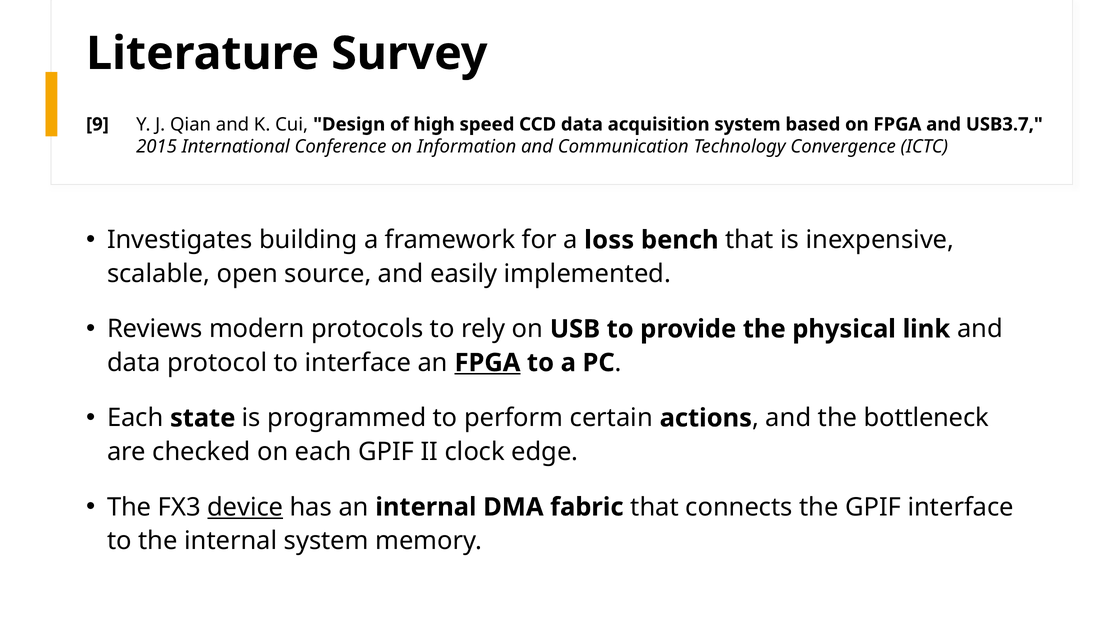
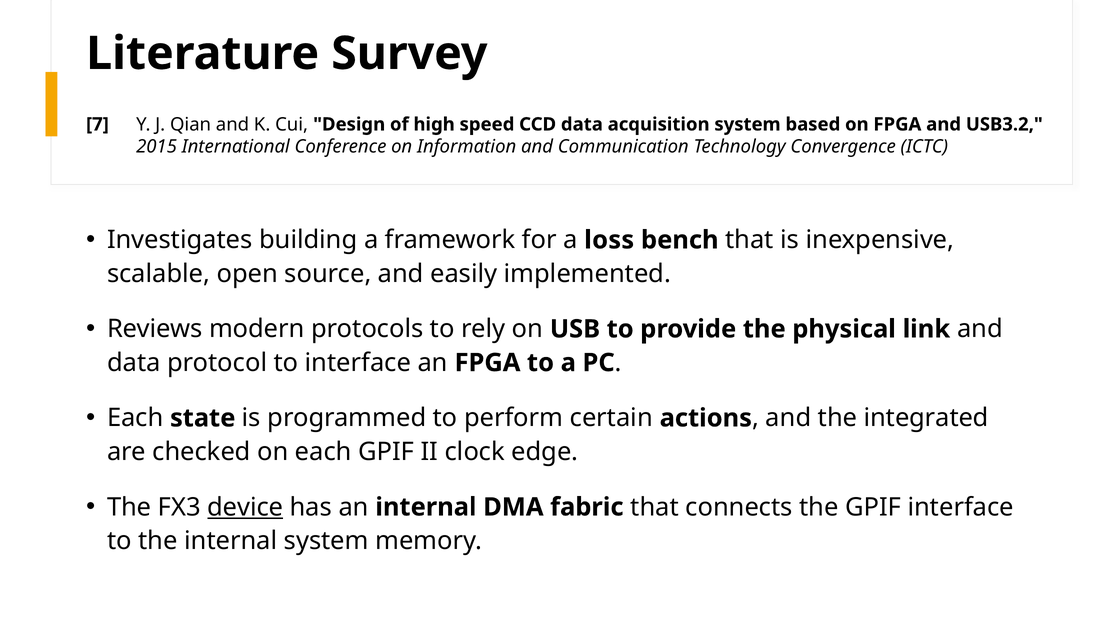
9: 9 -> 7 (97, 124)
USB3.7: USB3.7 -> USB3.2 (1004, 124)
FPGA underline: present -> none (487, 363)
bottleneck: bottleneck -> integrated (926, 418)
